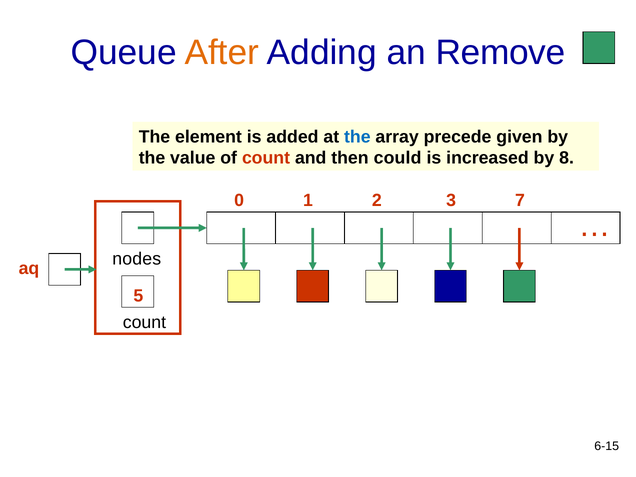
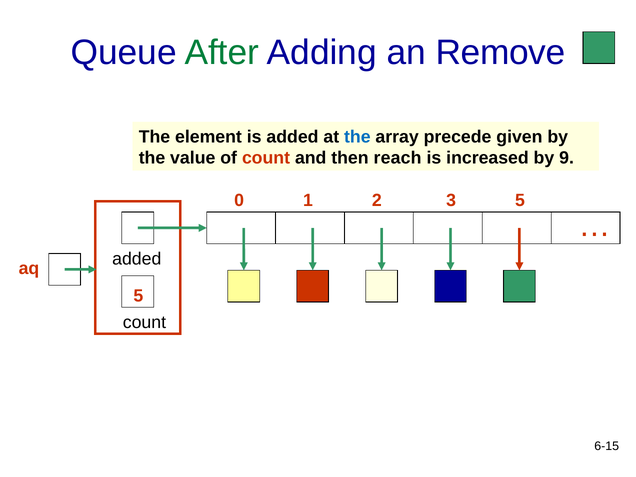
After colour: orange -> green (222, 53)
could: could -> reach (398, 158)
8: 8 -> 9 (567, 158)
0 7: 7 -> 5 (520, 200)
nodes: nodes -> added (137, 259)
